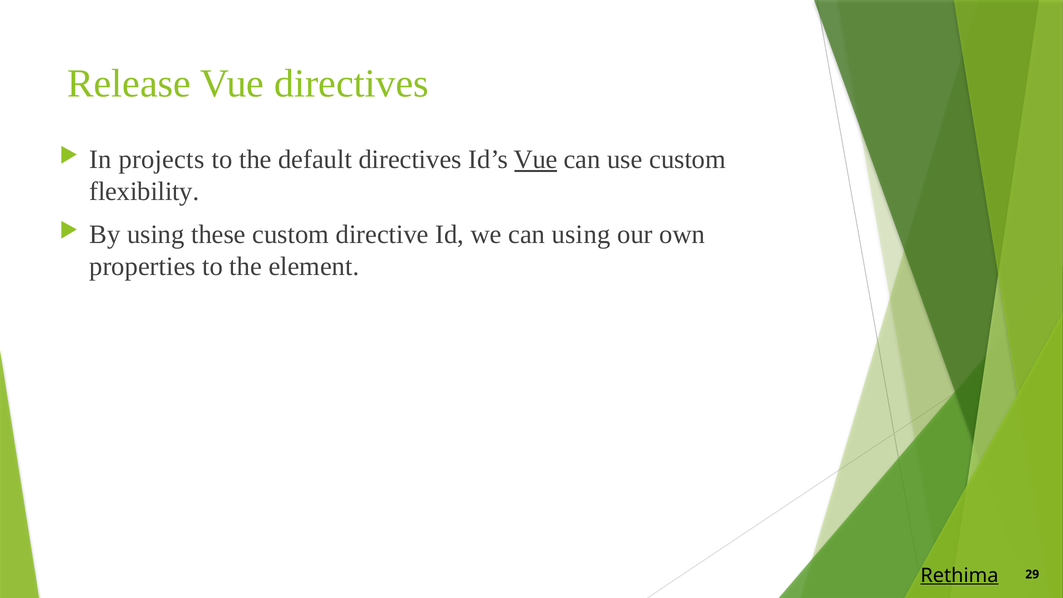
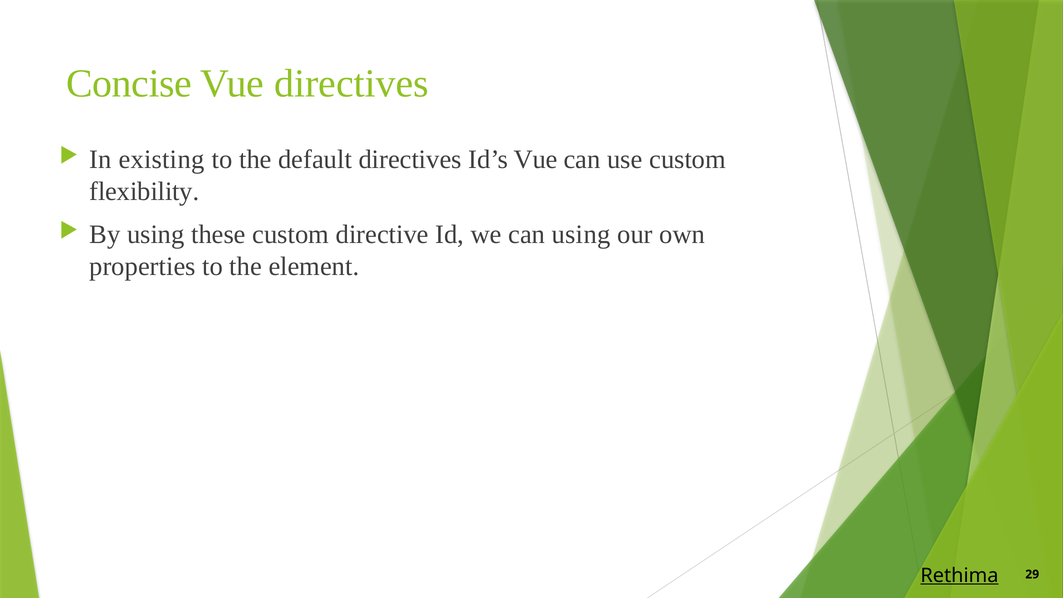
Release: Release -> Concise (129, 84)
projects: projects -> existing (162, 160)
Vue underline: present -> none (536, 160)
